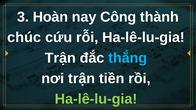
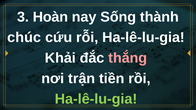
Công: Công -> Sống (118, 17)
Trận: Trận -> Khải (60, 58)
thắng colour: light blue -> pink (128, 58)
